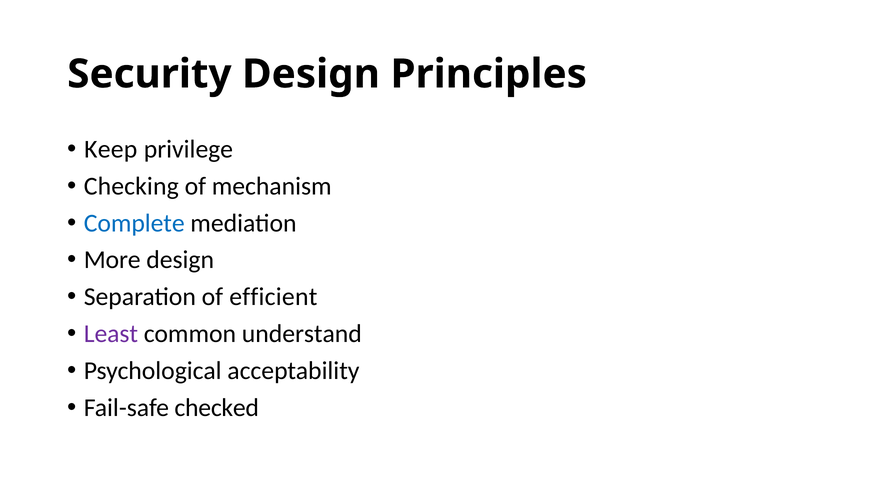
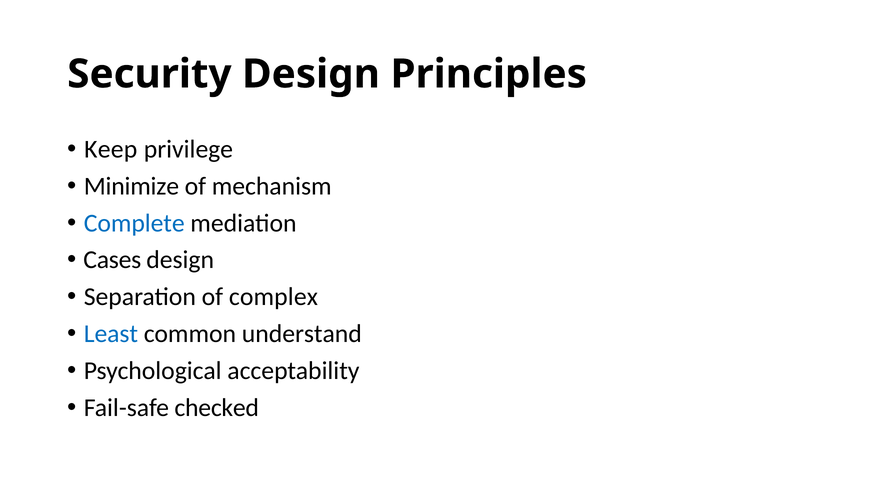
Checking: Checking -> Minimize (131, 186)
More: More -> Cases (112, 260)
efficient: efficient -> complex (273, 297)
Least colour: purple -> blue (111, 334)
